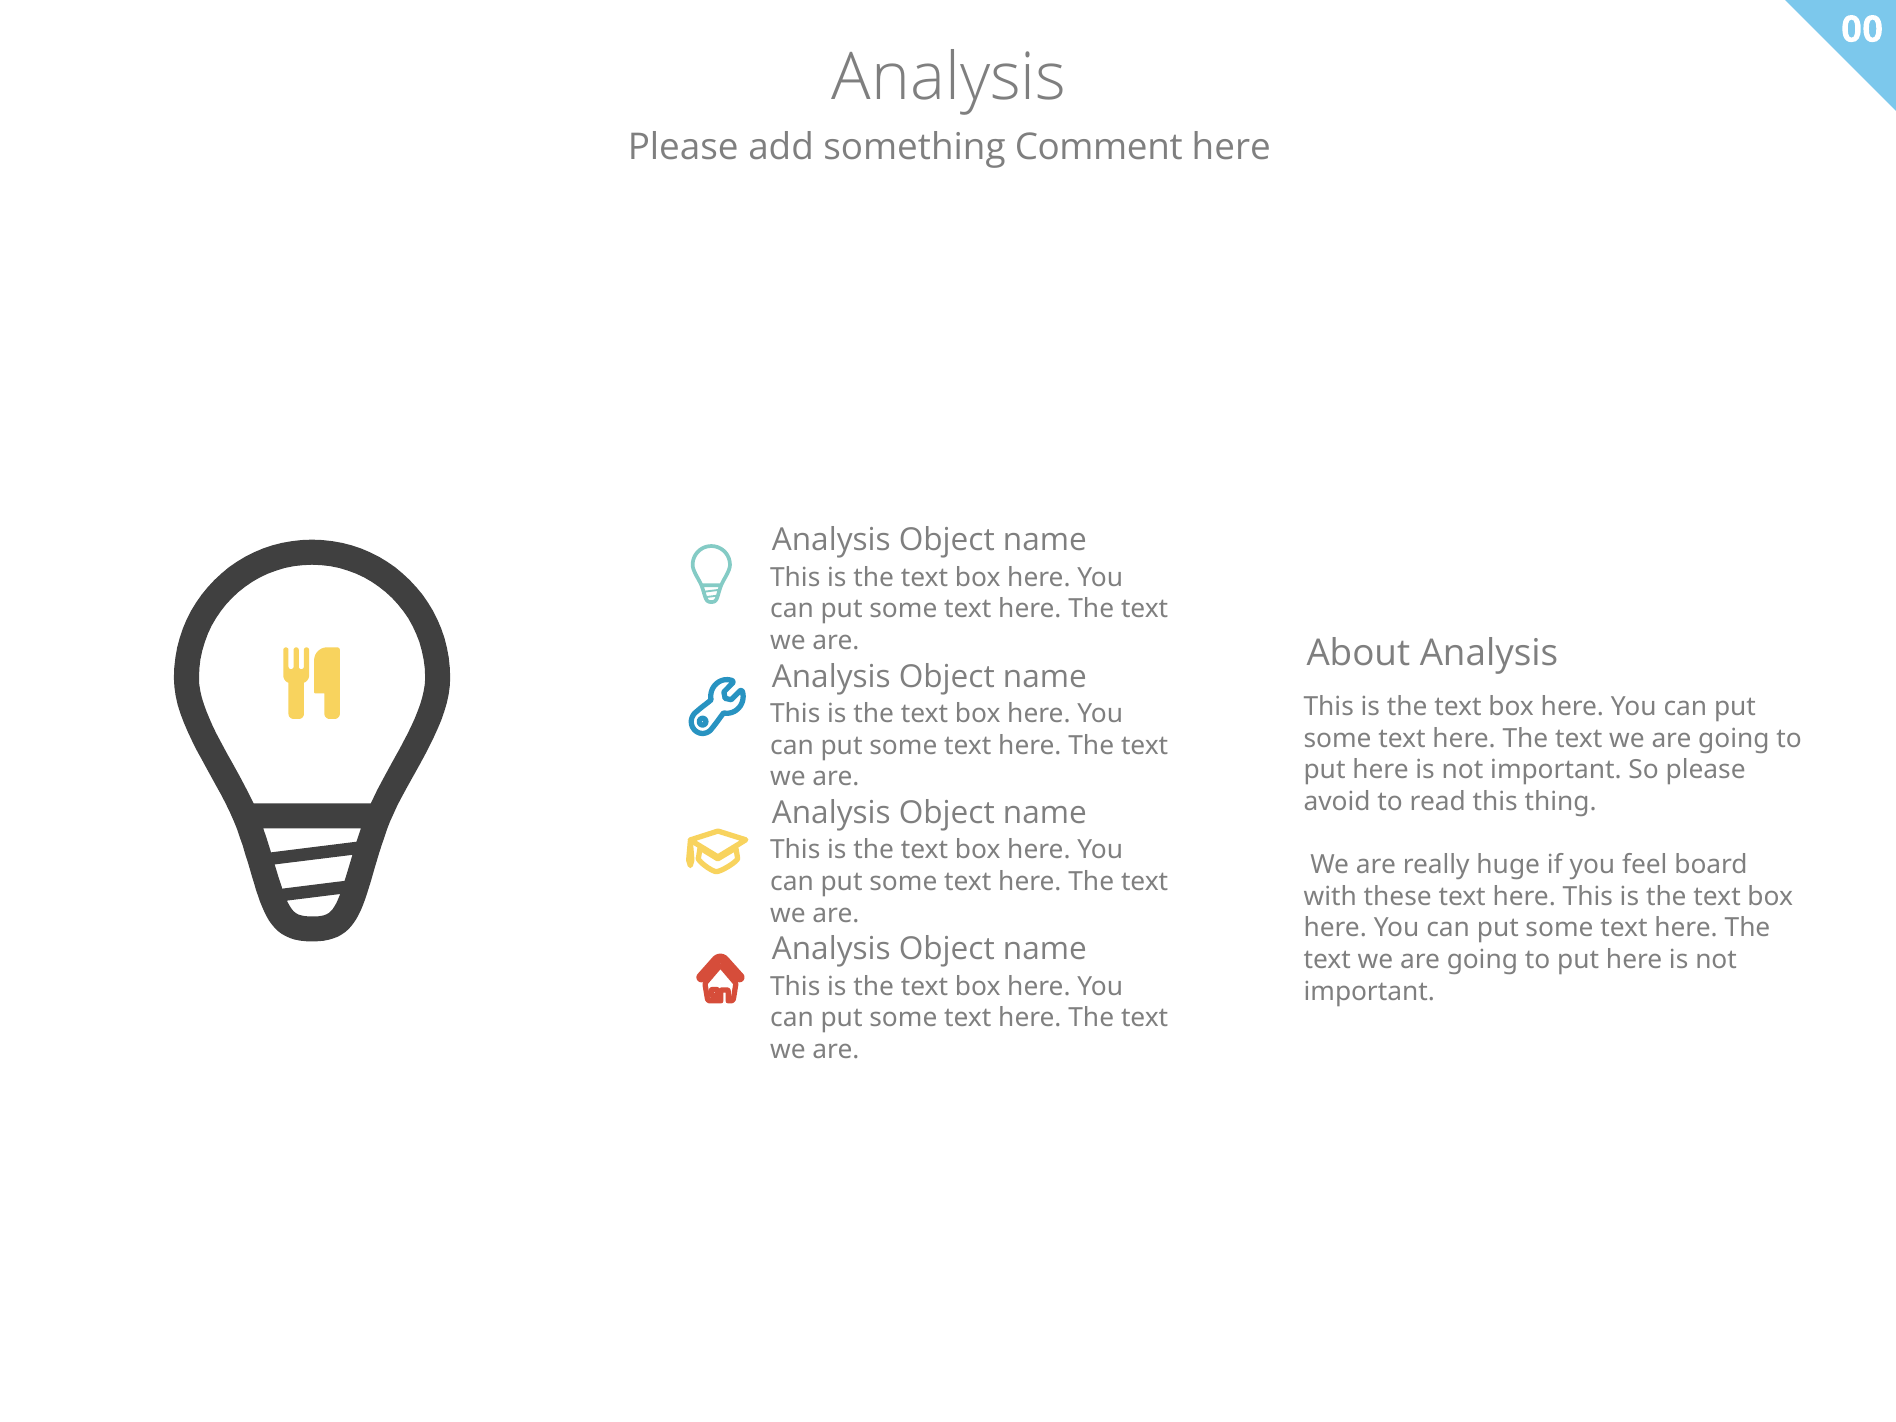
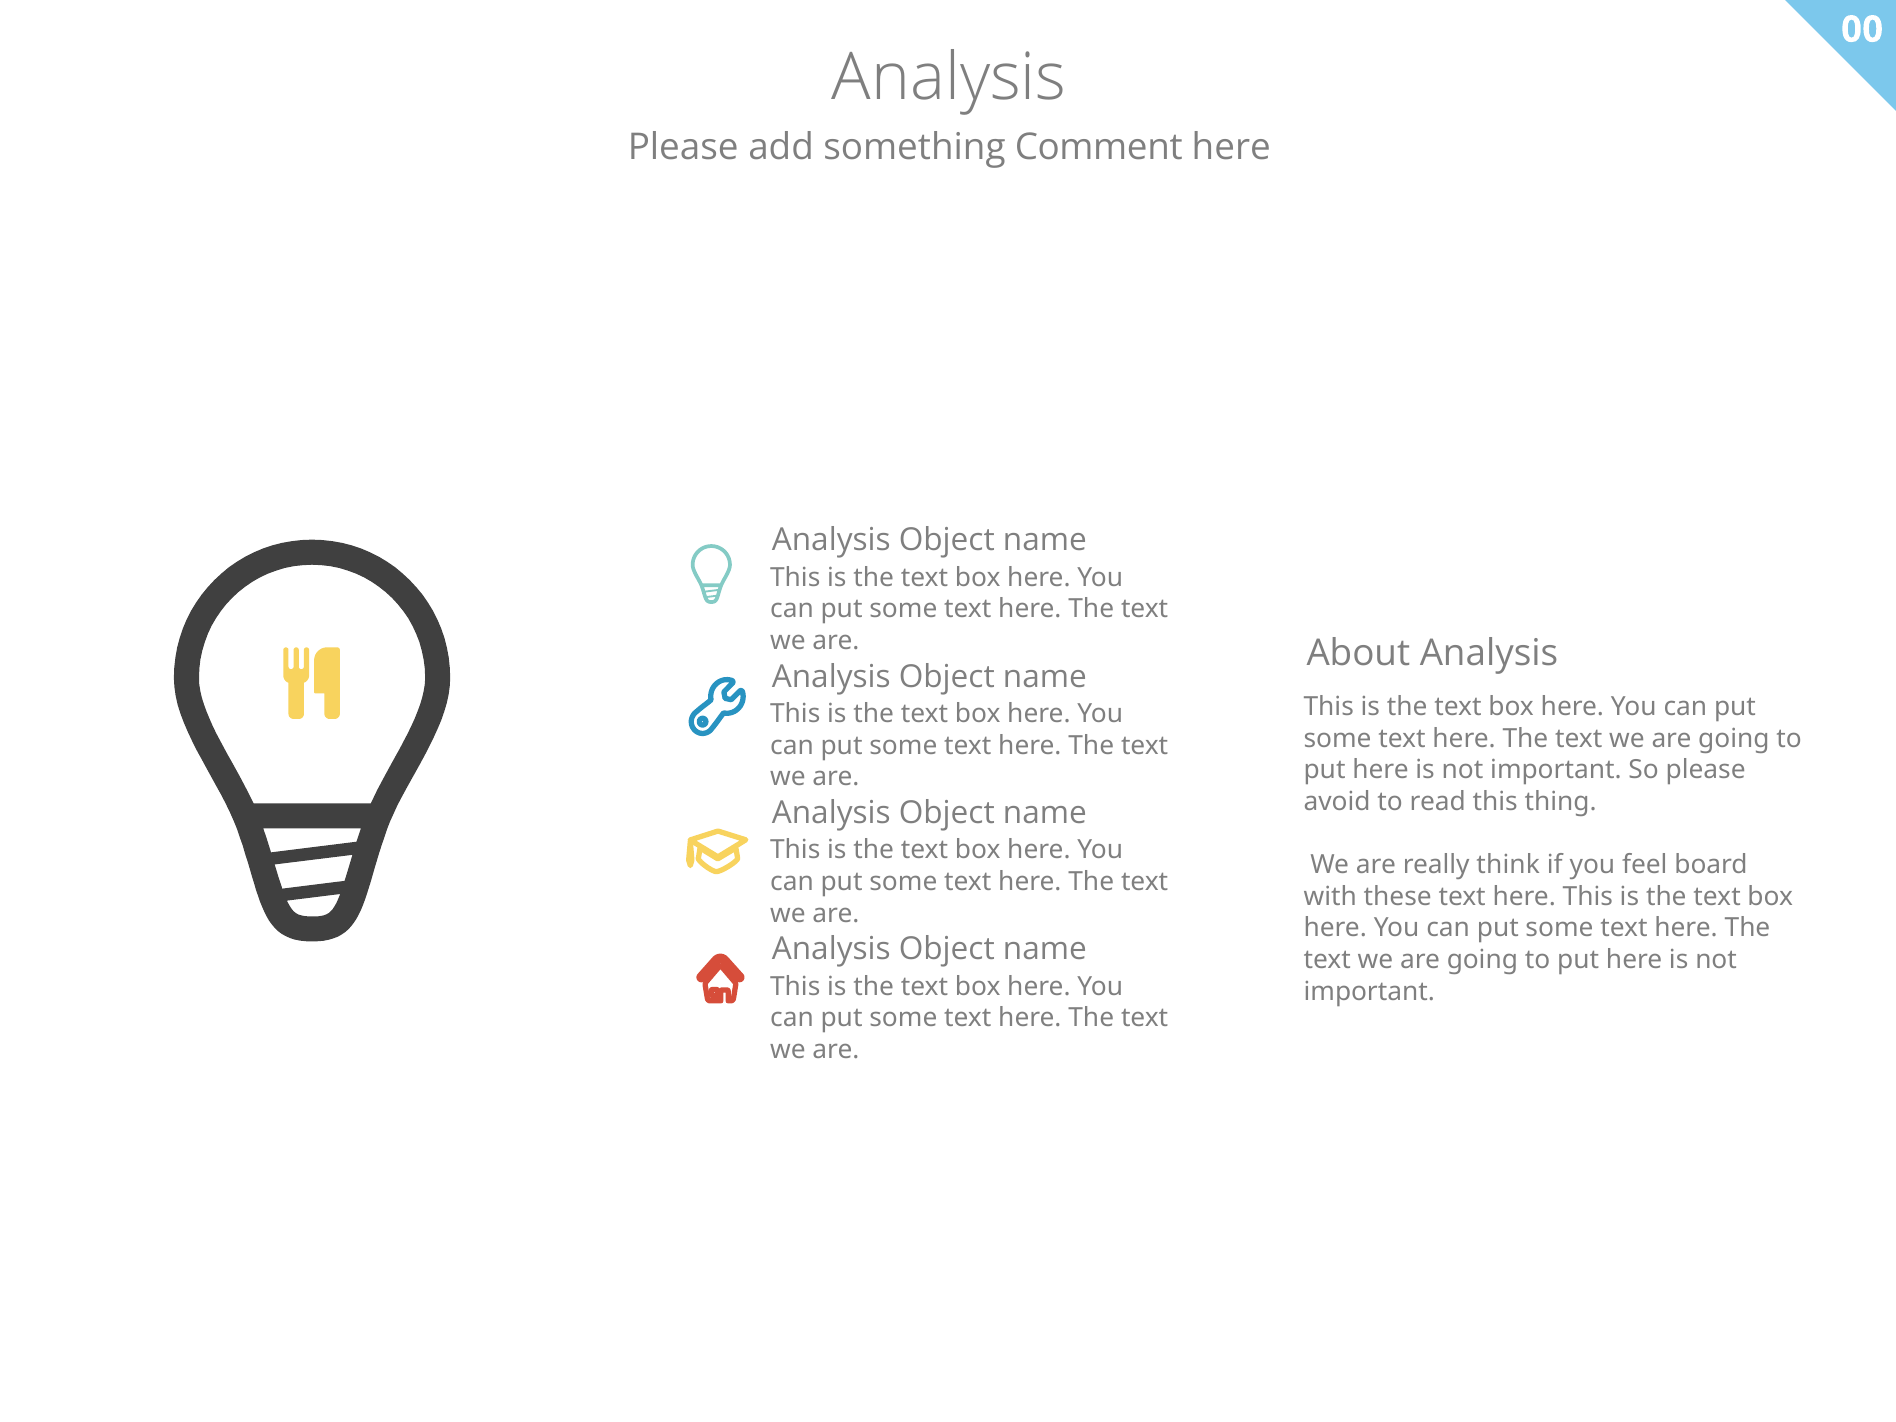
huge: huge -> think (1508, 865)
